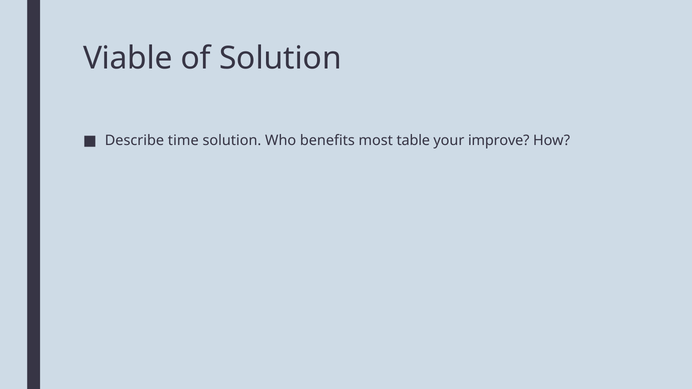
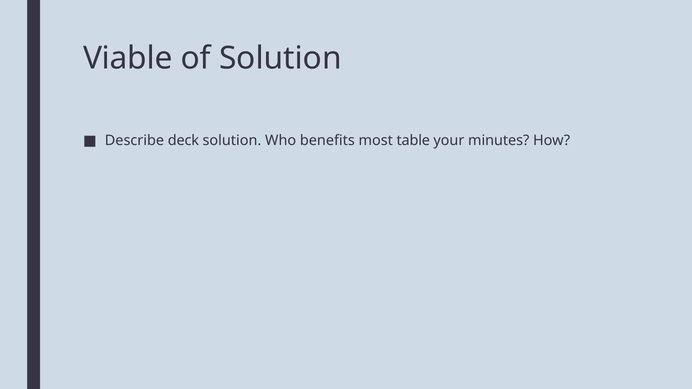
time: time -> deck (183, 141)
improve: improve -> minutes (499, 141)
